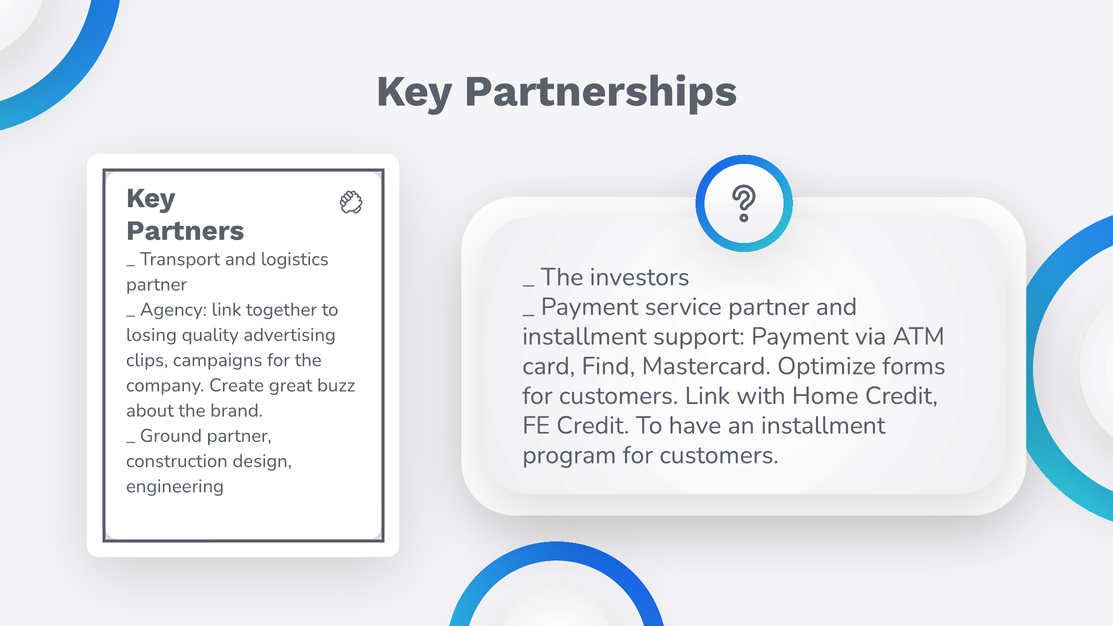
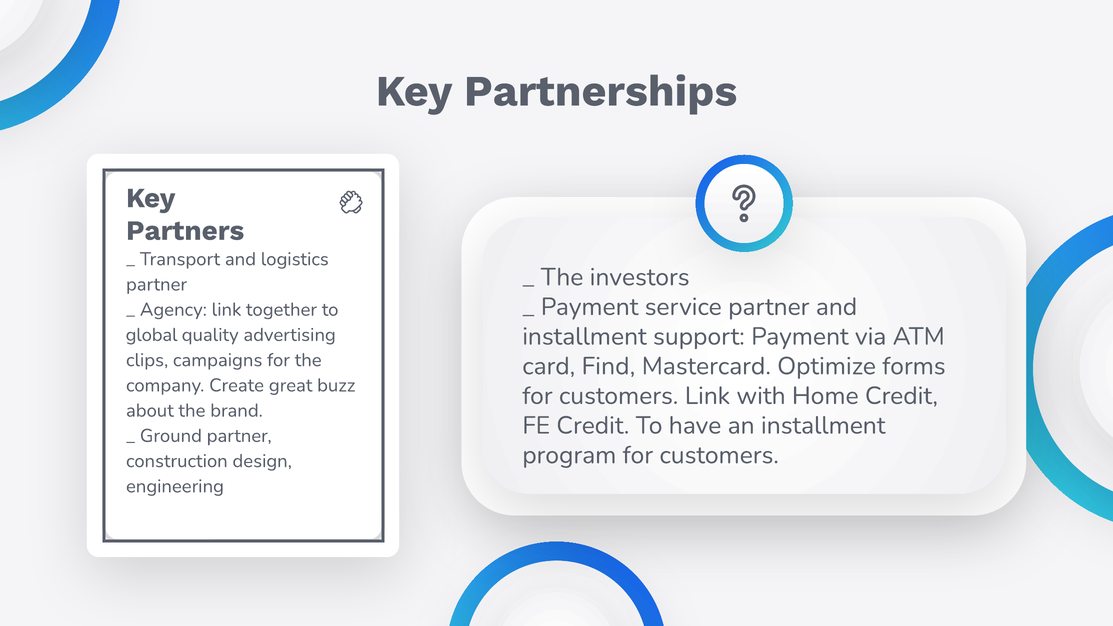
losing: losing -> global (152, 335)
